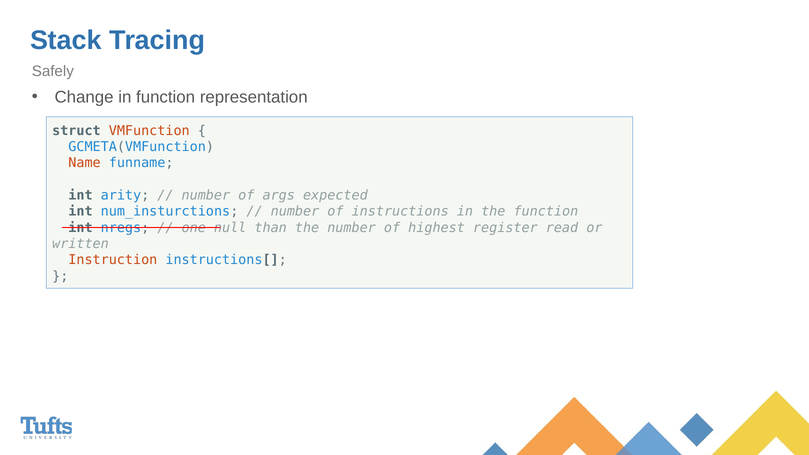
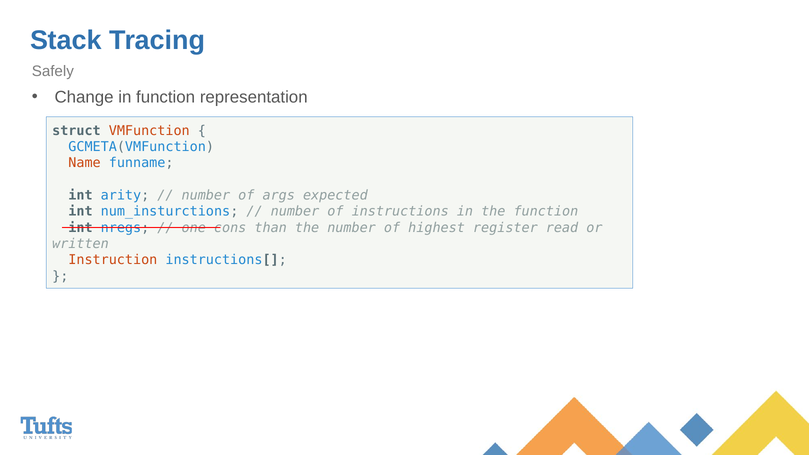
null: null -> cons (230, 228)
